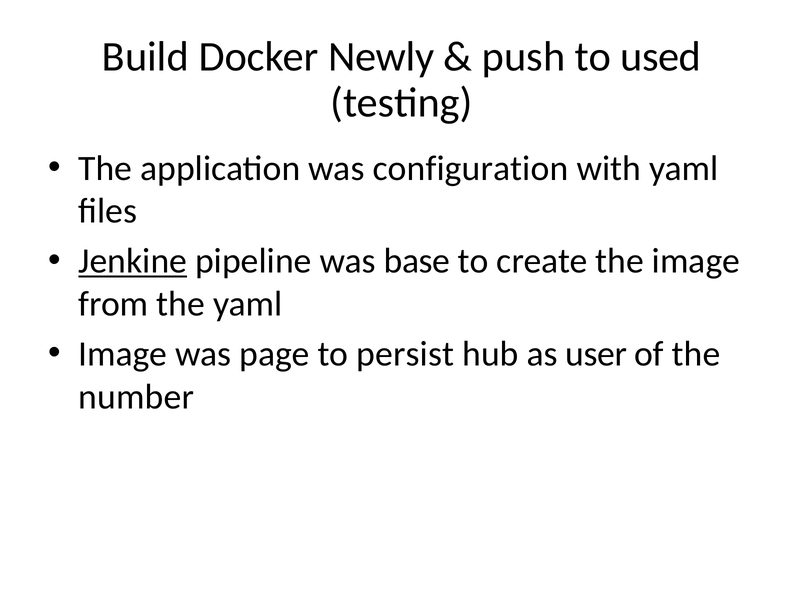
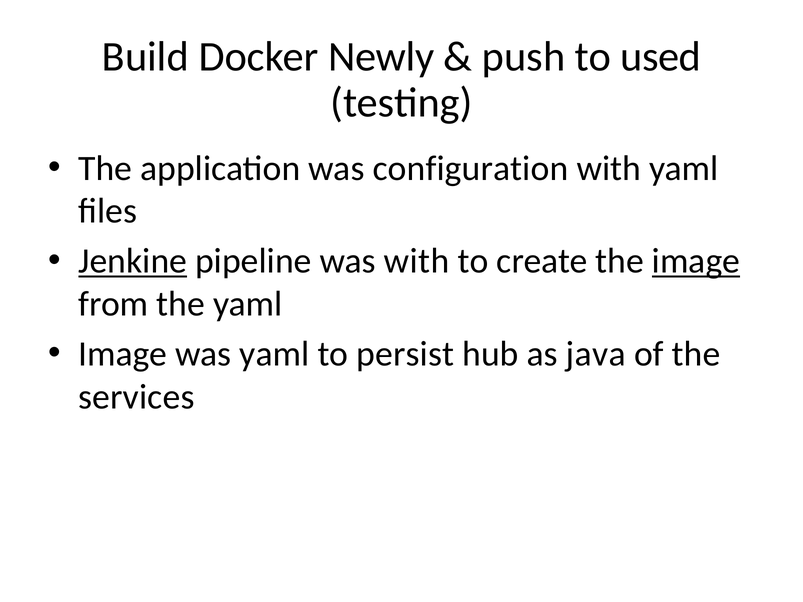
was base: base -> with (417, 261)
image underline: none -> present (696, 261)
was page: page -> yaml (274, 354)
user: user -> java (596, 354)
number: number -> services (136, 397)
